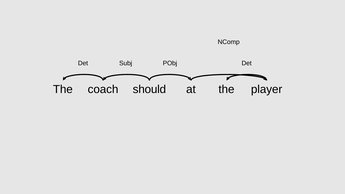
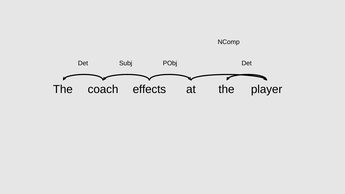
should: should -> effects (149, 89)
